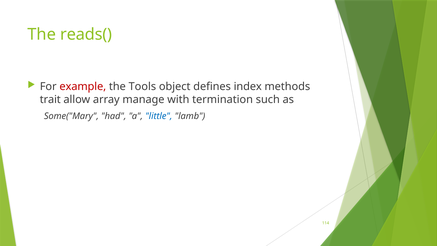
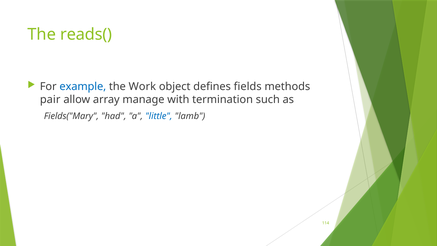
example colour: red -> blue (83, 86)
Tools: Tools -> Work (142, 86)
index: index -> fields (248, 86)
trait: trait -> pair (50, 100)
Some("Mary: Some("Mary -> Fields("Mary (71, 116)
